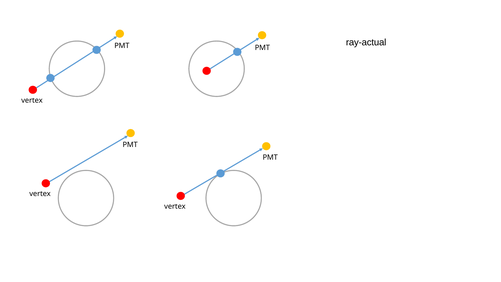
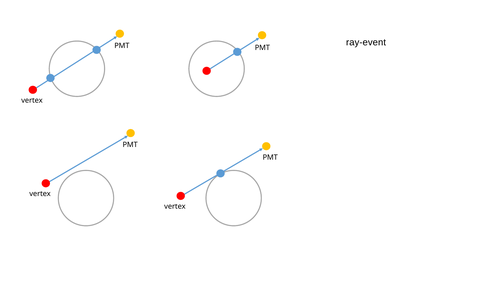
ray-actual: ray-actual -> ray-event (366, 42)
